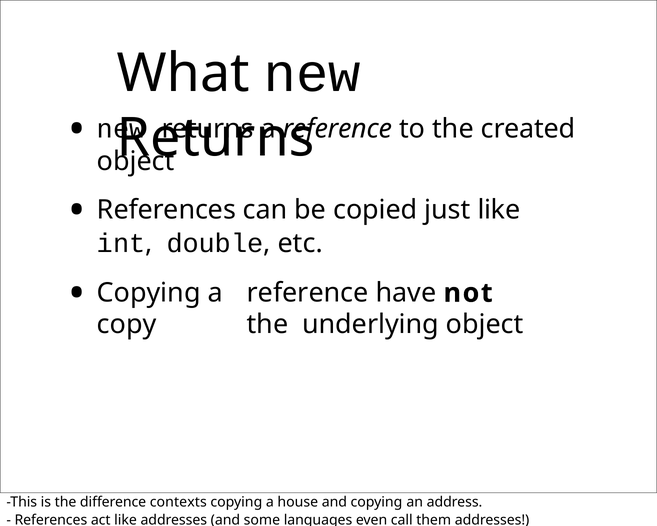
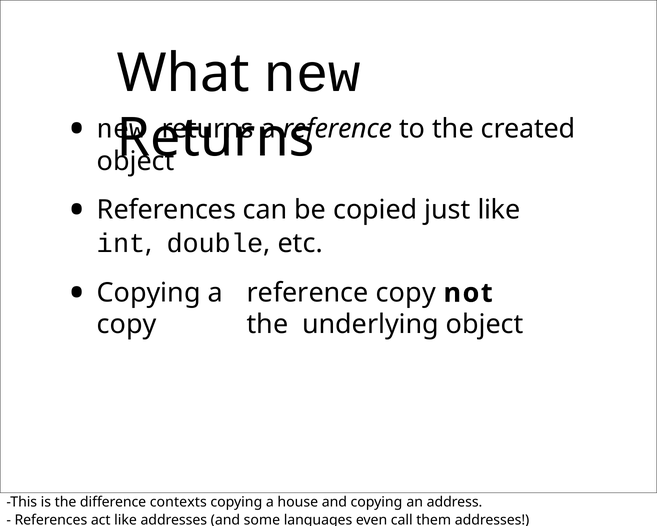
reference have: have -> copy (406, 293)
